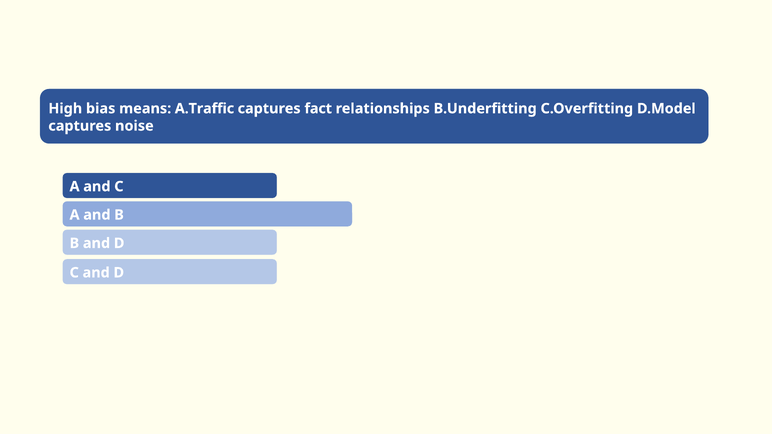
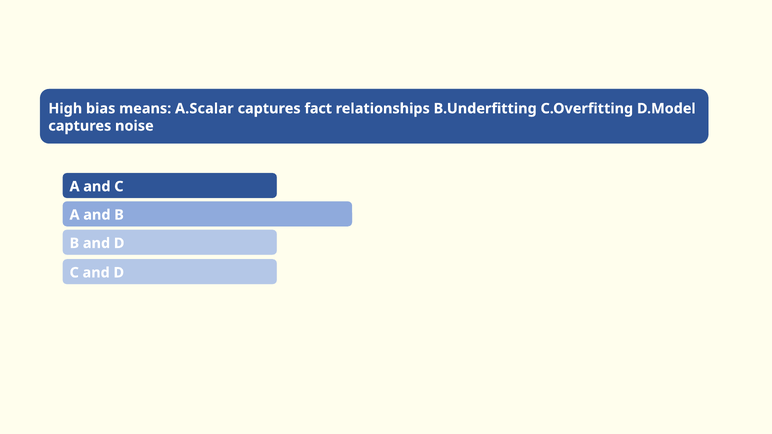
A.Traffic: A.Traffic -> A.Scalar (204, 109)
